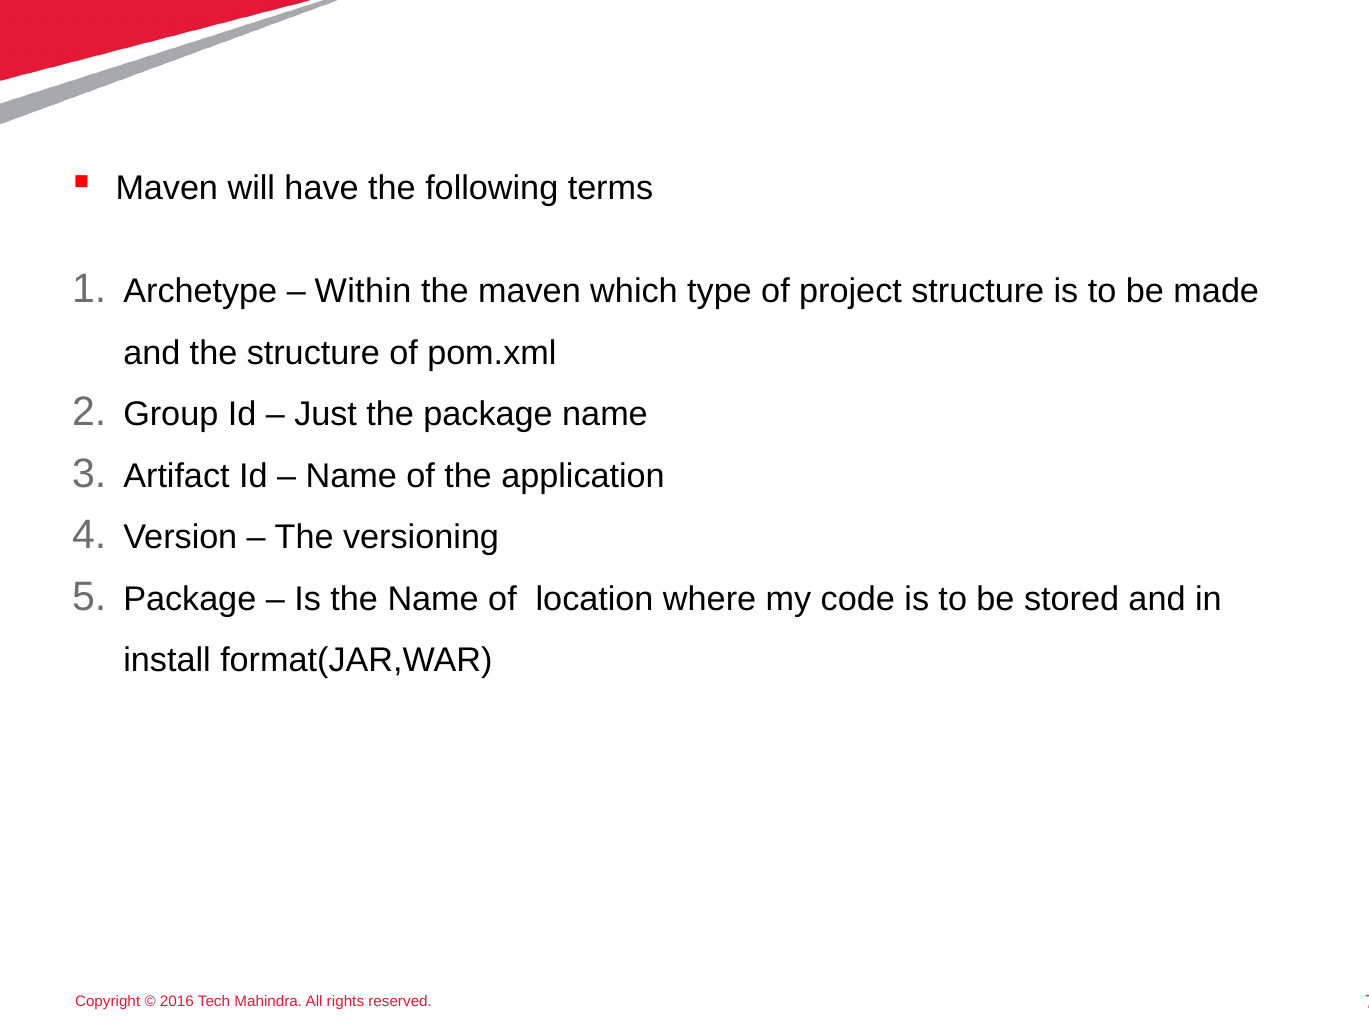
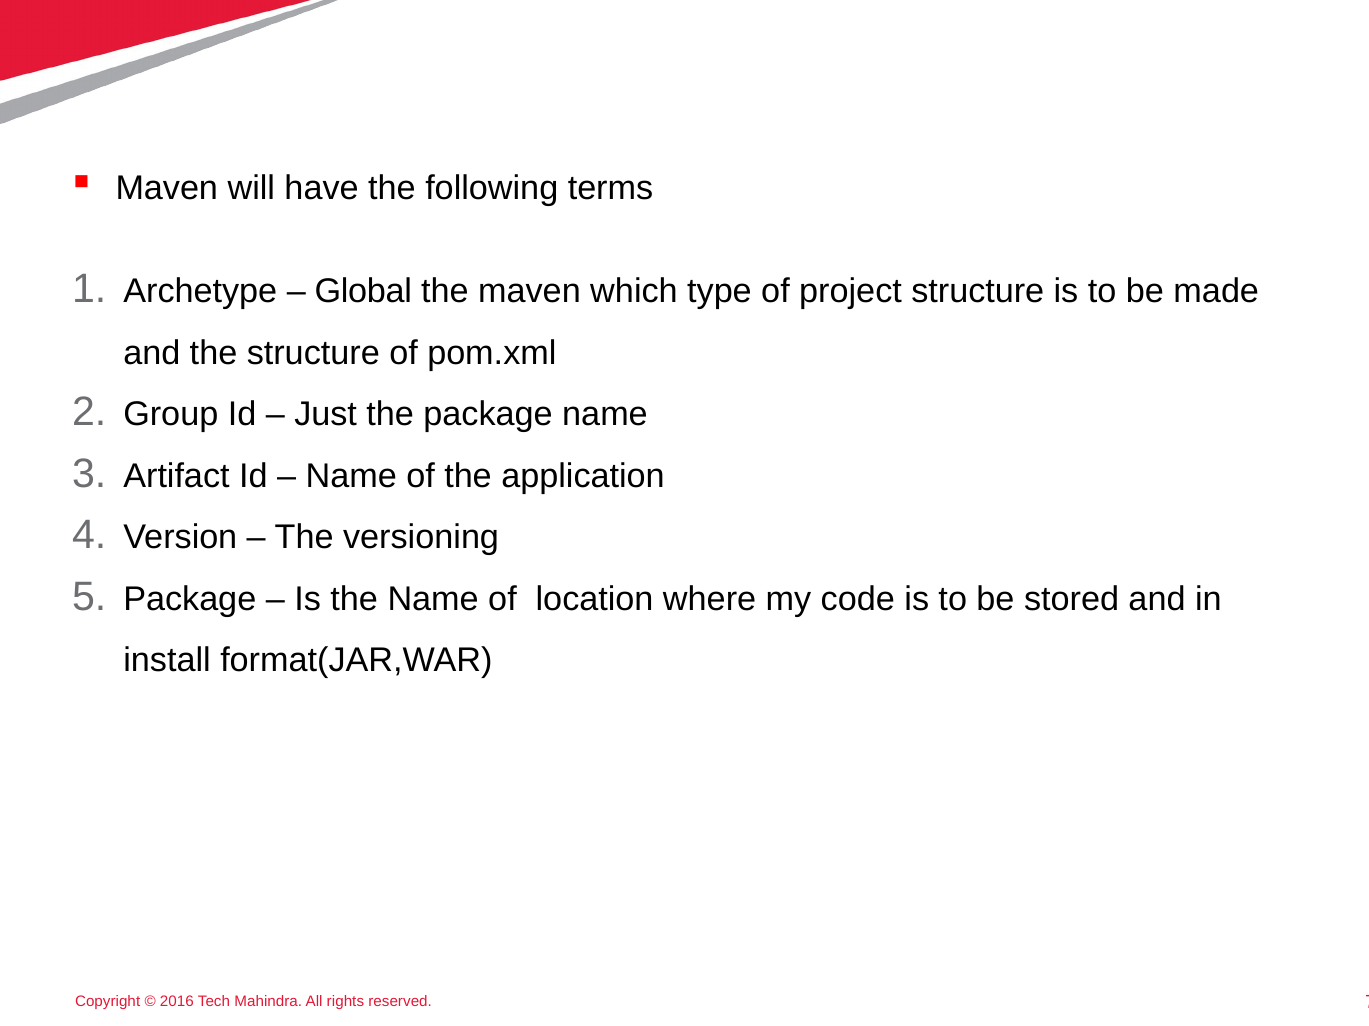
Within: Within -> Global (363, 291)
